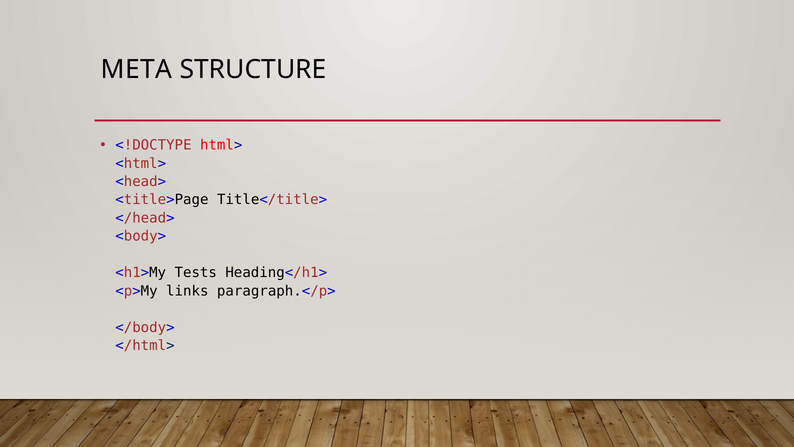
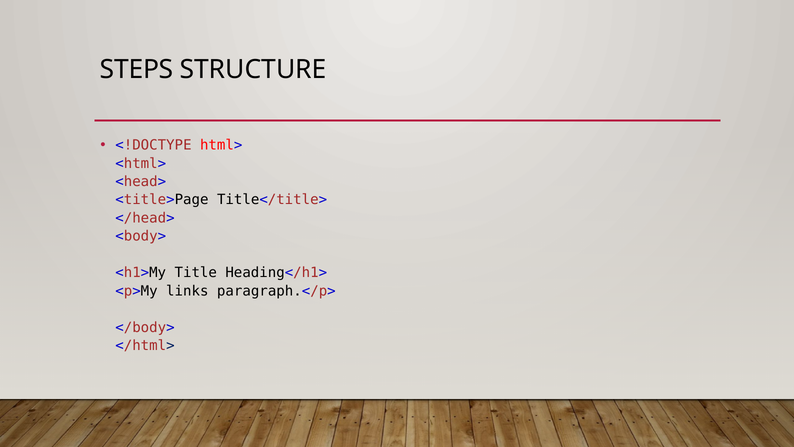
META: META -> STEPS (137, 70)
Tests: Tests -> Title (196, 273)
